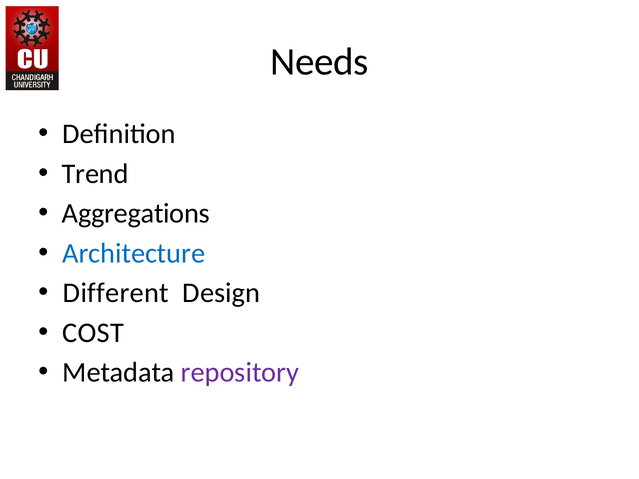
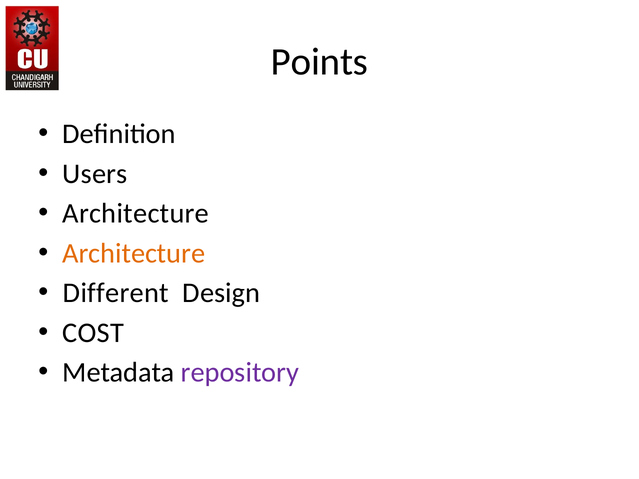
Needs: Needs -> Points (320, 62)
Trend: Trend -> Users (95, 174)
Aggregations: Aggregations -> Architecture (136, 214)
Architecture colour: blue -> orange (134, 253)
